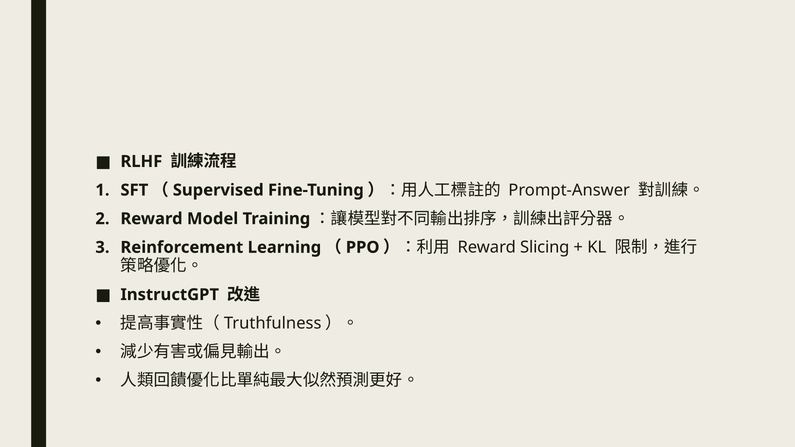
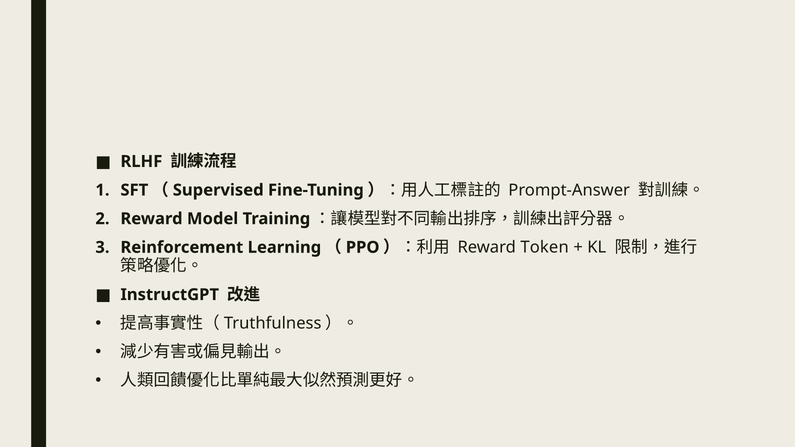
Slicing: Slicing -> Token (545, 247)
